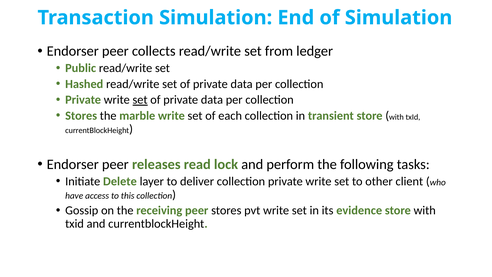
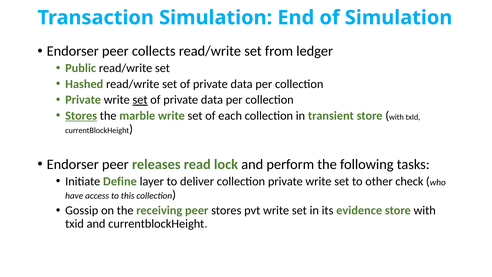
Stores underline: none -> present (81, 116)
Delete: Delete -> Define (120, 181)
client: client -> check (409, 181)
